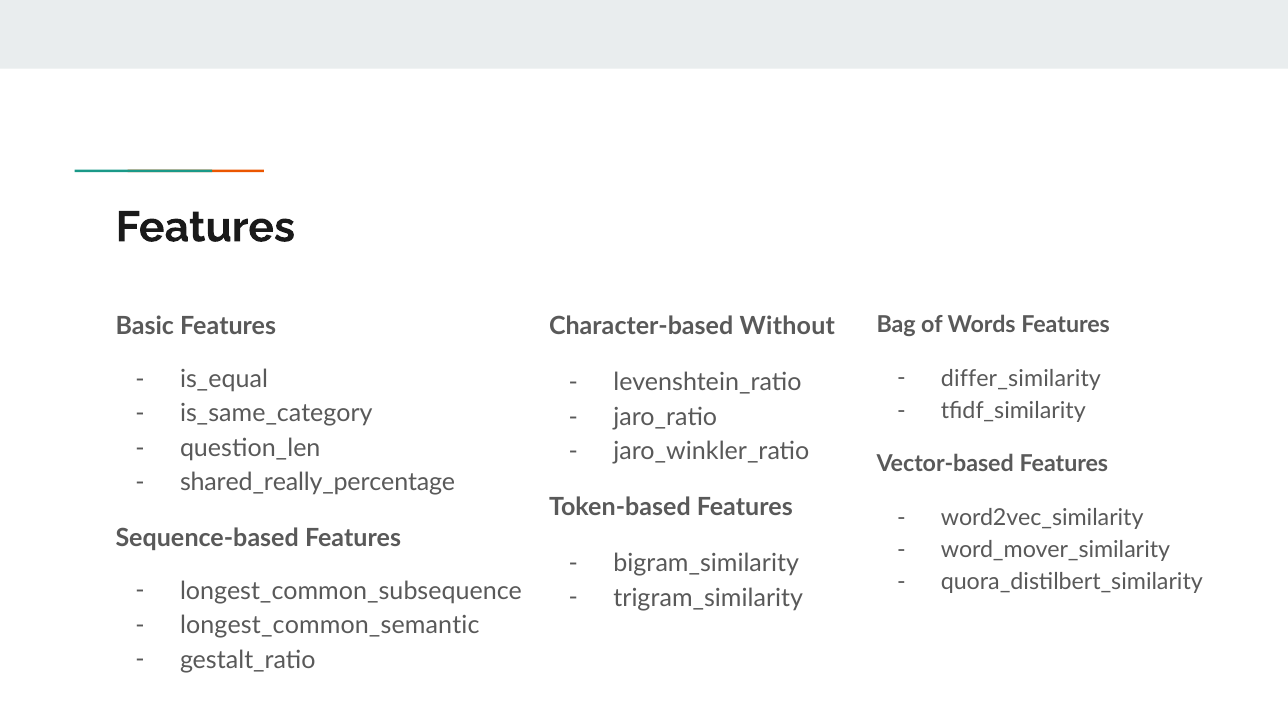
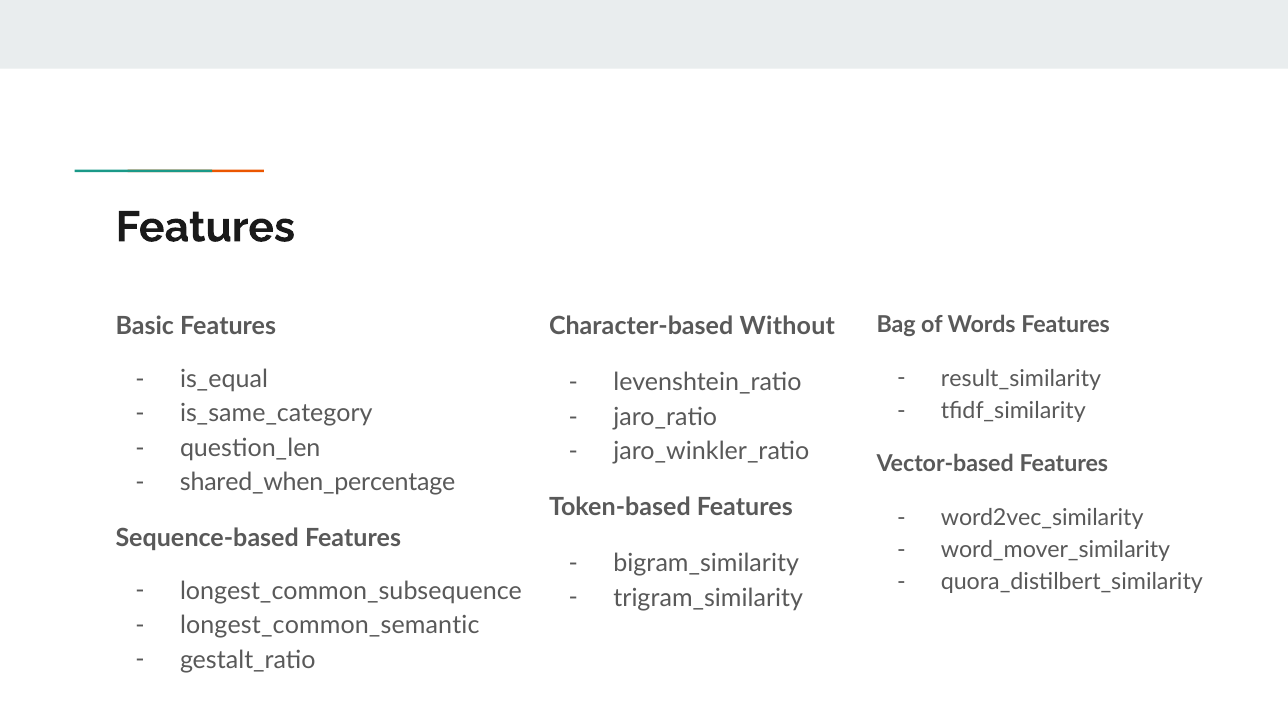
differ_similarity: differ_similarity -> result_similarity (1021, 379)
shared_really_percentage: shared_really_percentage -> shared_when_percentage (318, 483)
